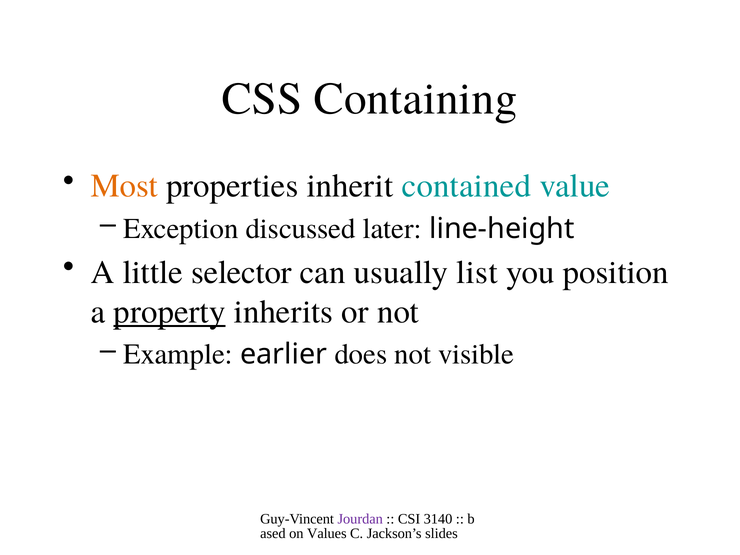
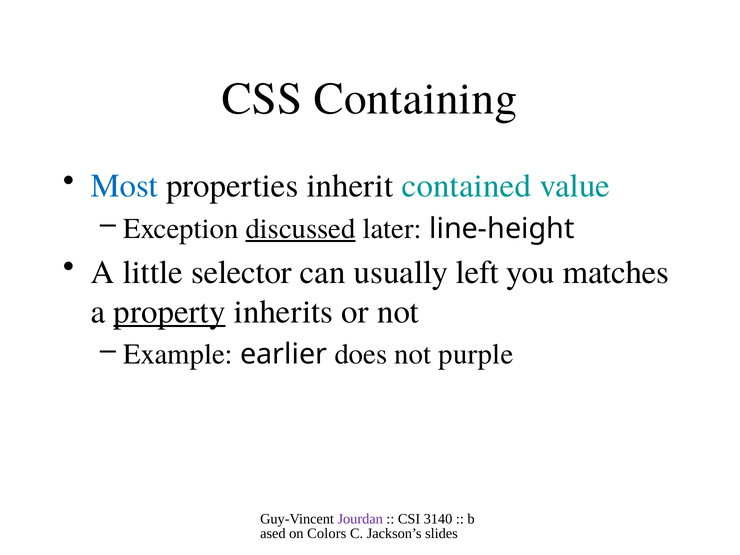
Most colour: orange -> blue (124, 186)
discussed underline: none -> present (301, 229)
list: list -> left (477, 272)
position: position -> matches (616, 272)
visible: visible -> purple (476, 354)
Values: Values -> Colors (327, 533)
